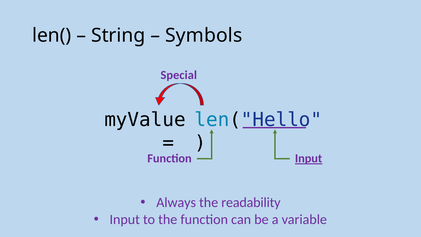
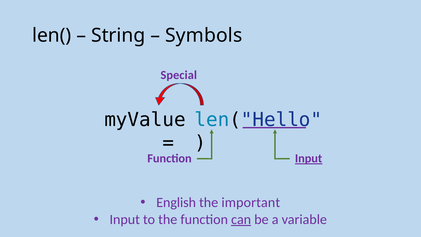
Always: Always -> English (176, 202)
readability: readability -> important (251, 202)
can underline: none -> present (241, 219)
